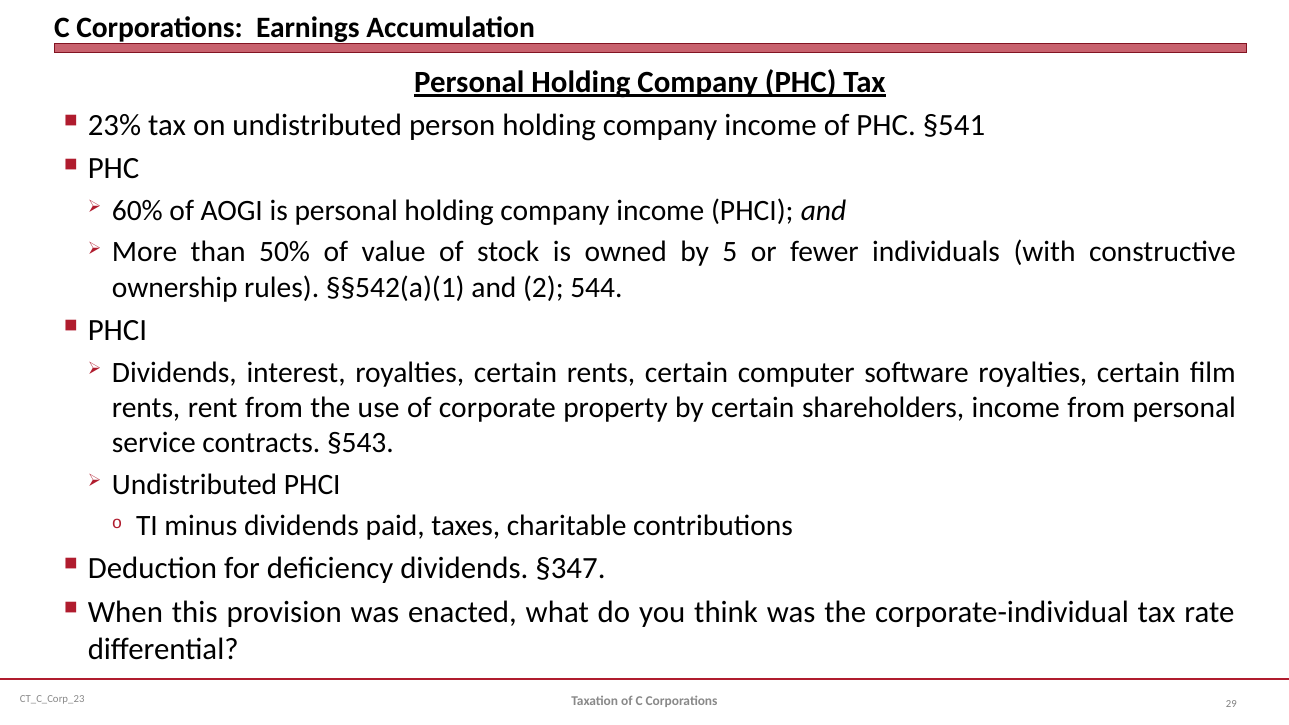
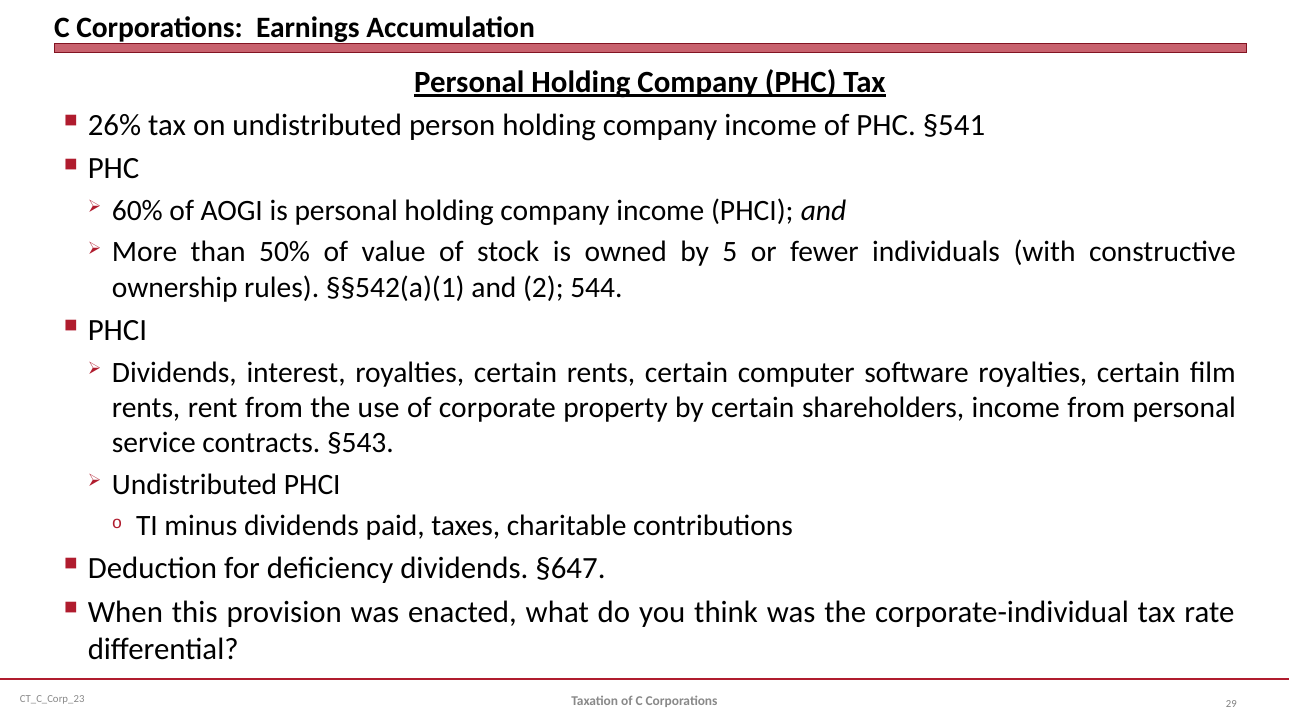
23%: 23% -> 26% (114, 125)
§347: §347 -> §647 (570, 569)
